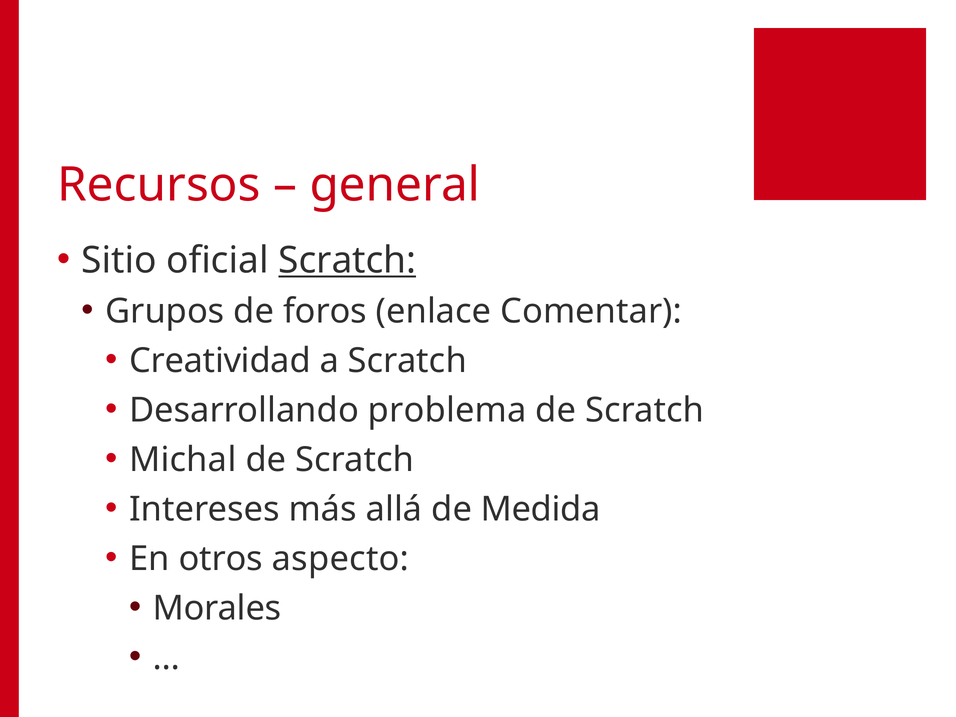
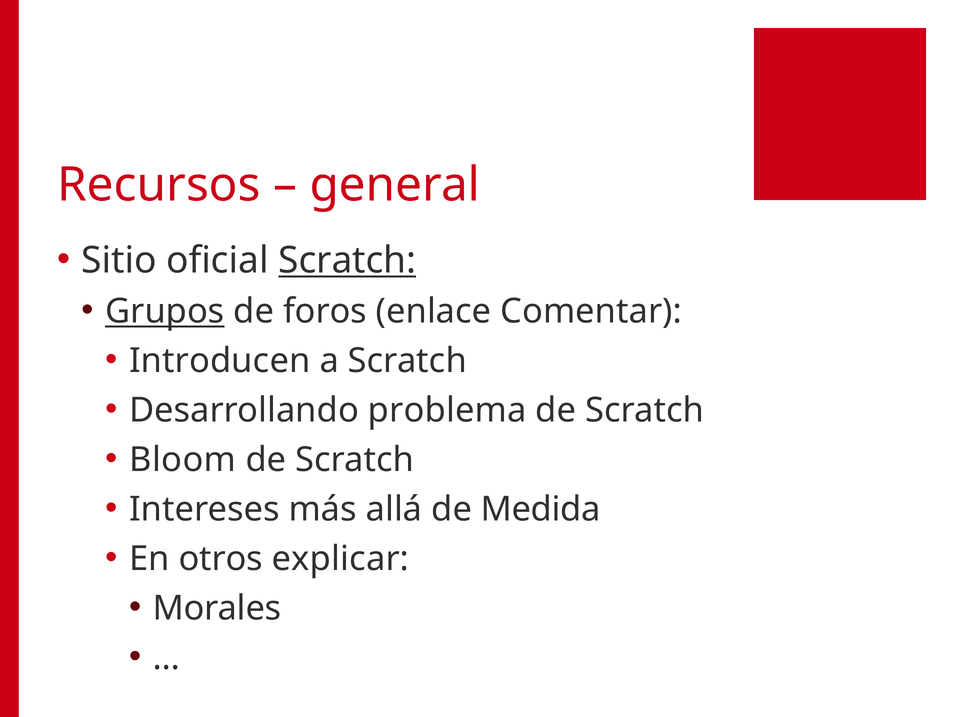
Grupos underline: none -> present (165, 312)
Creatividad: Creatividad -> Introducen (220, 361)
Michal: Michal -> Bloom (183, 460)
aspecto: aspecto -> explicar (341, 559)
